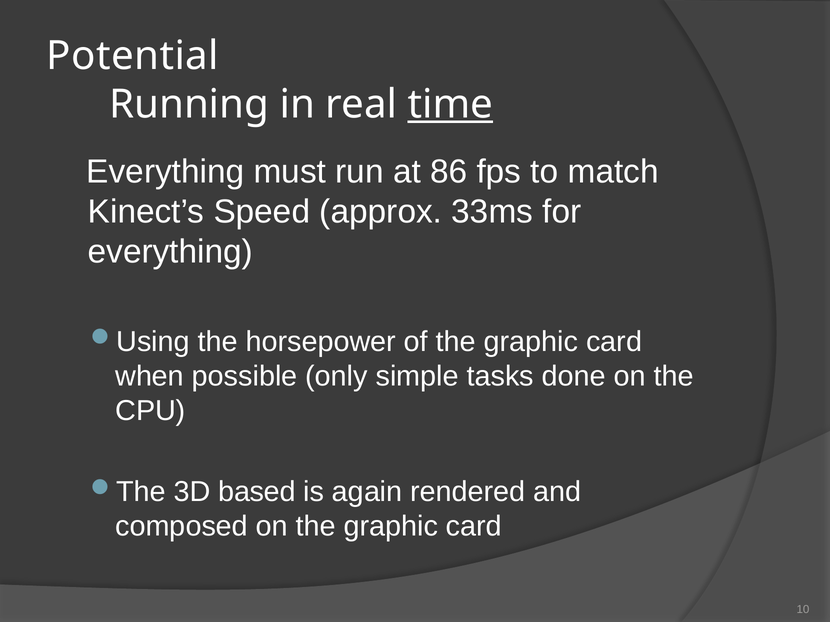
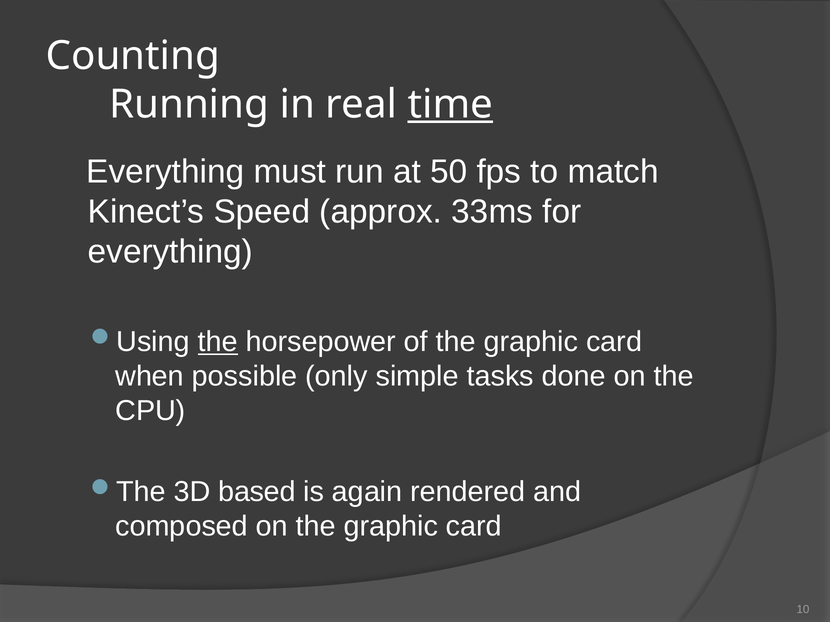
Potential: Potential -> Counting (133, 56)
86: 86 -> 50 (449, 172)
the underline: none -> present (218, 342)
